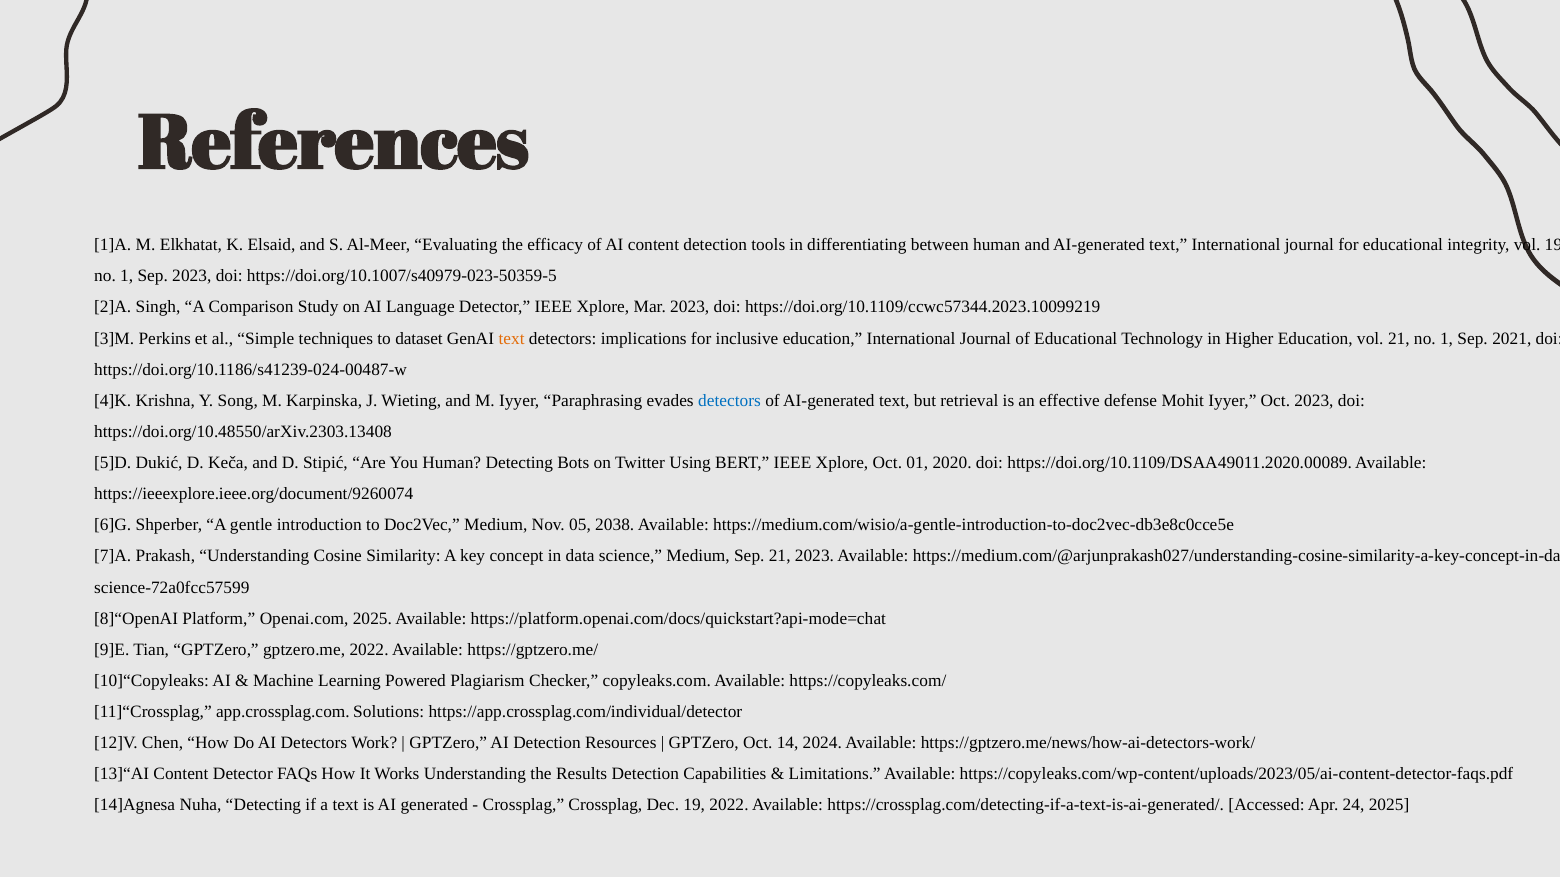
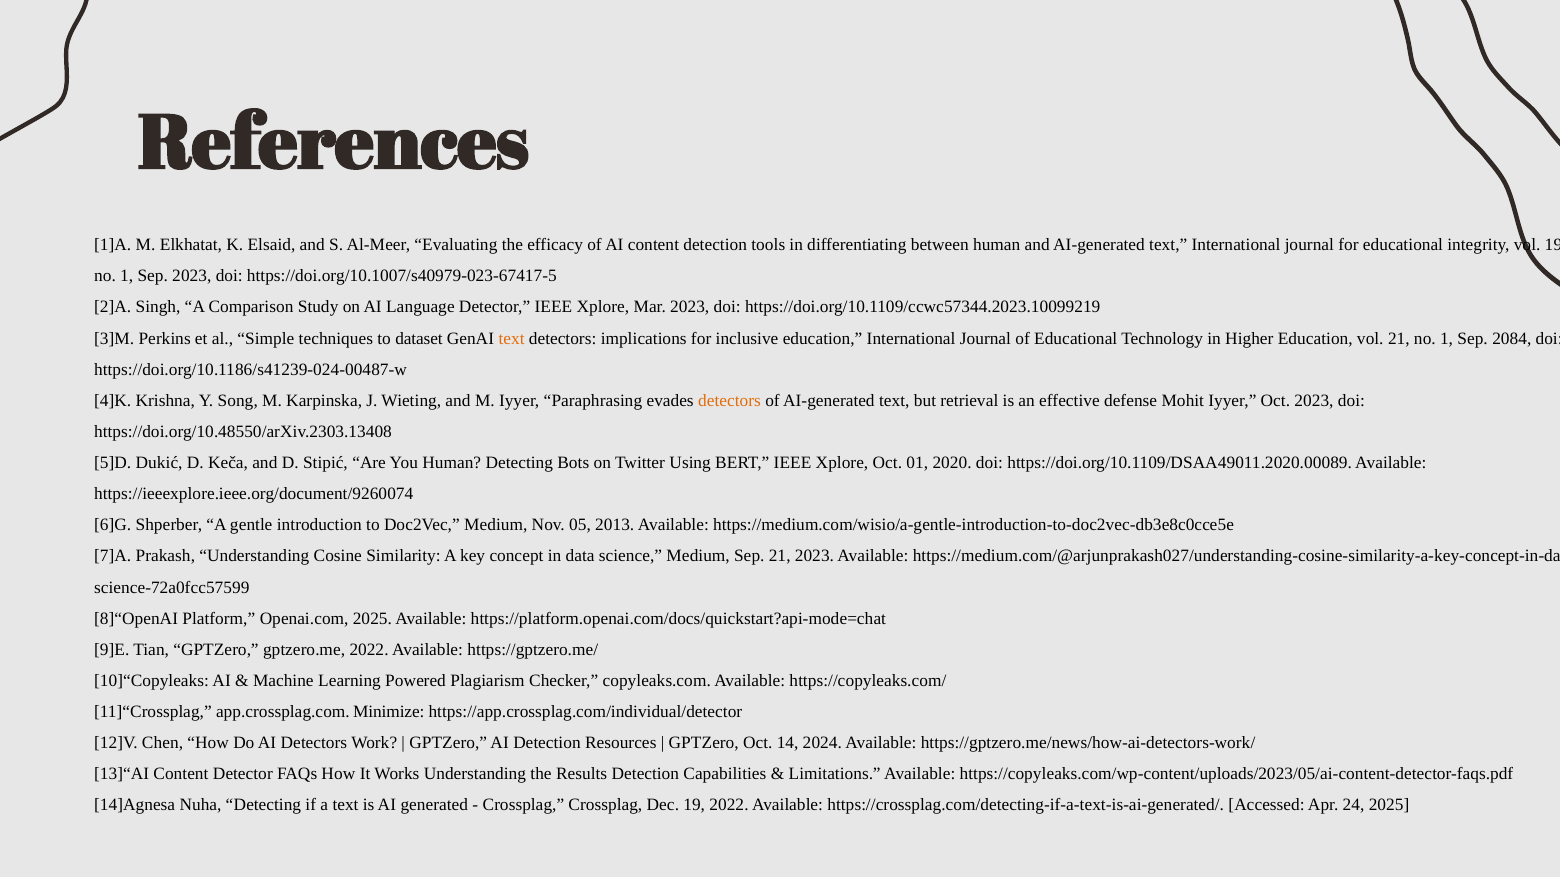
https://doi.org/10.1007/s40979-023-50359-5: https://doi.org/10.1007/s40979-023-50359-5 -> https://doi.org/10.1007/s40979-023-67417-5 (402, 276)
2021: 2021 -> 2084 (1512, 339)
detectors colour: blue -> orange (729, 401)
2038: 2038 -> 2013 (615, 525)
Solutions: Solutions -> Minimize (389, 712)
